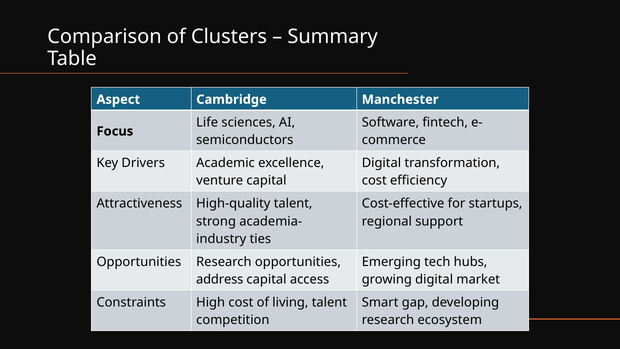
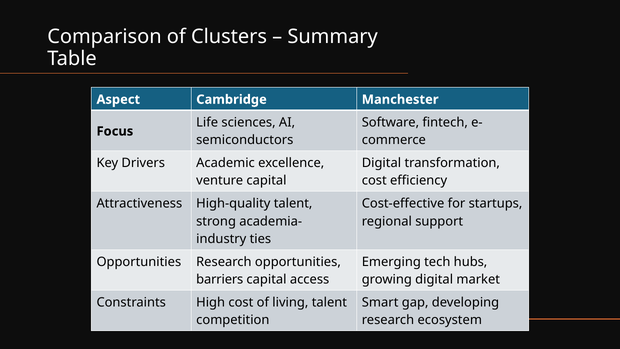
address: address -> barriers (220, 279)
